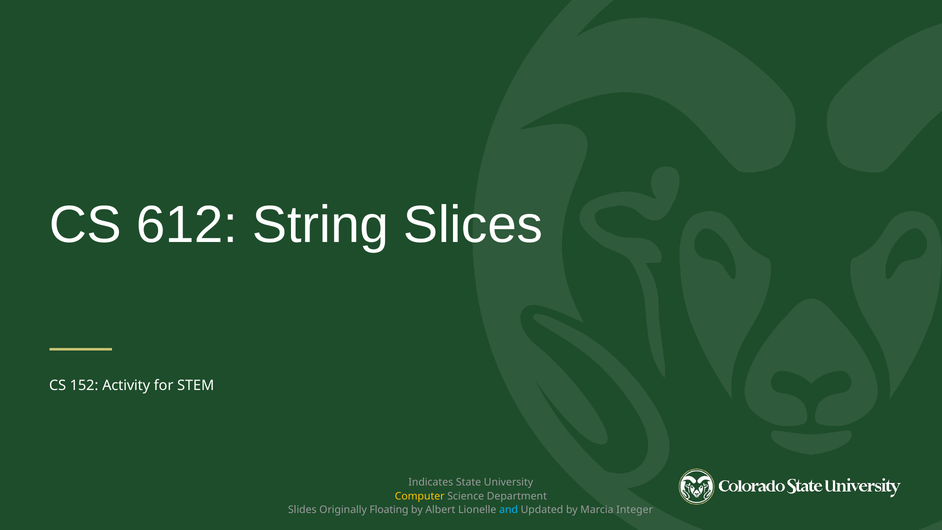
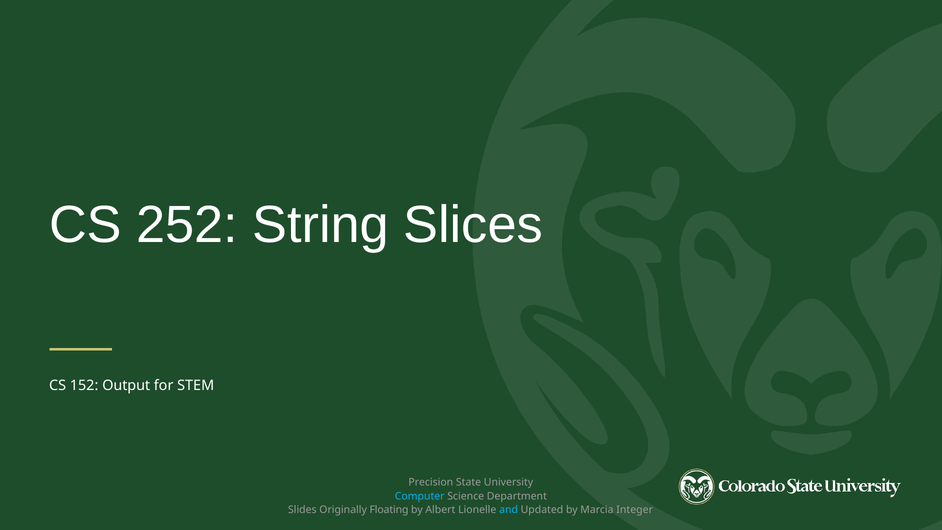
612: 612 -> 252 (187, 225)
Activity: Activity -> Output (126, 385)
Indicates: Indicates -> Precision (431, 482)
Computer colour: yellow -> light blue (420, 496)
